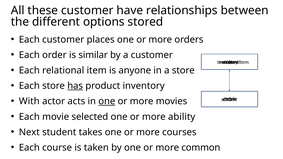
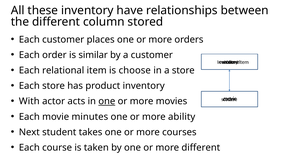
these customer: customer -> inventory (87, 10)
options: options -> column (104, 22)
anyone: anyone -> choose (135, 70)
has underline: present -> none (75, 86)
selected: selected -> minutes (90, 117)
more common: common -> different (201, 148)
